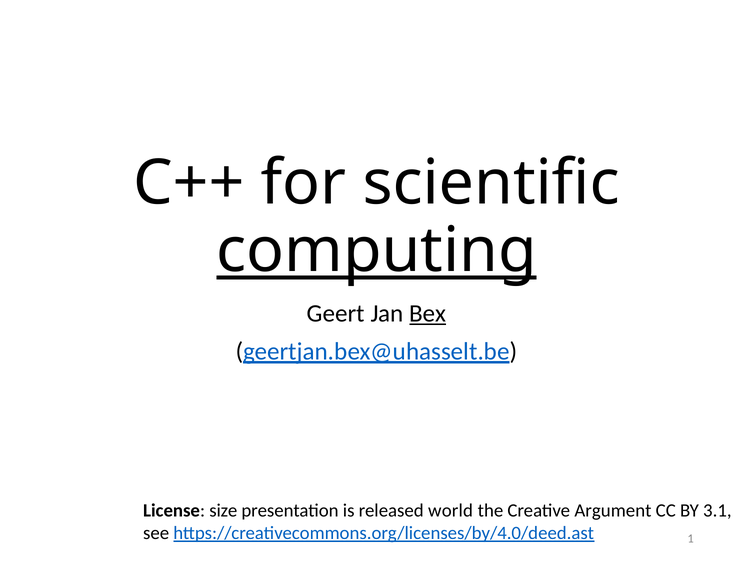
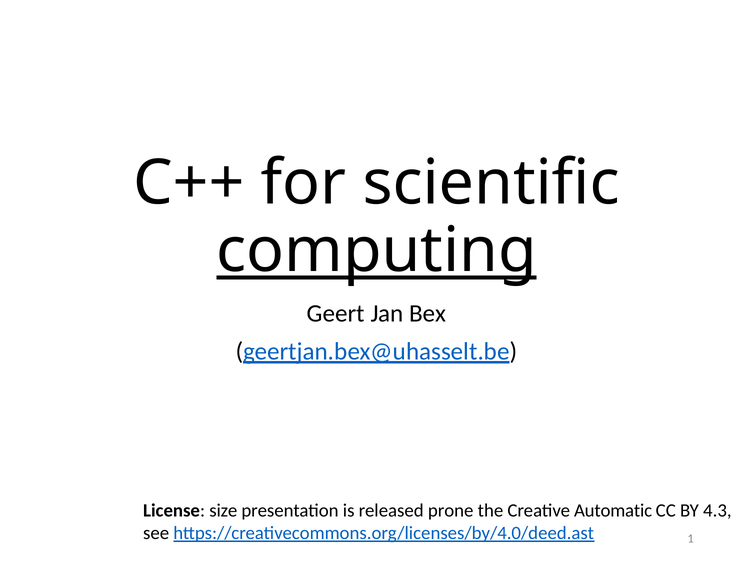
Bex underline: present -> none (428, 314)
world: world -> prone (451, 511)
Argument: Argument -> Automatic (613, 511)
3.1: 3.1 -> 4.3 (717, 511)
